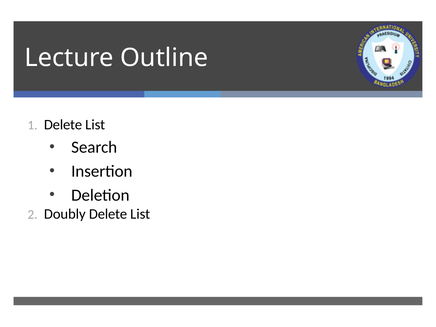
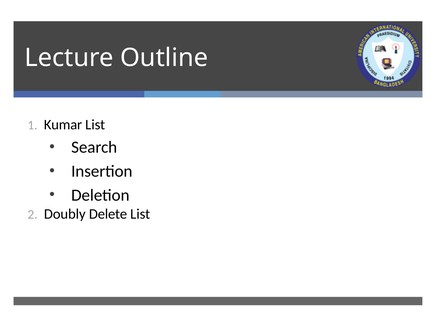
Delete: Delete -> Kumar (63, 125)
